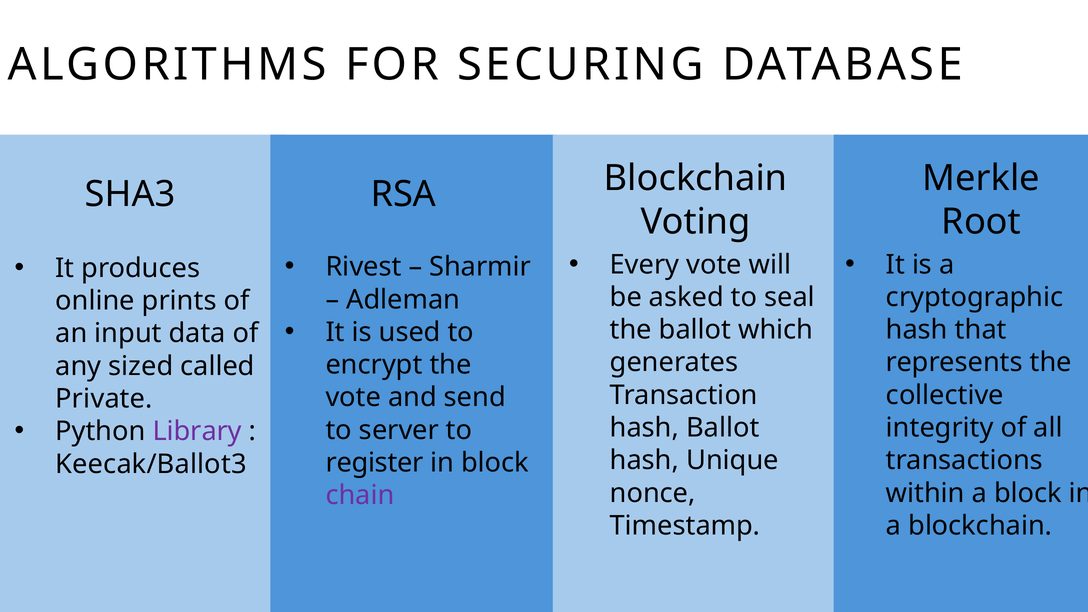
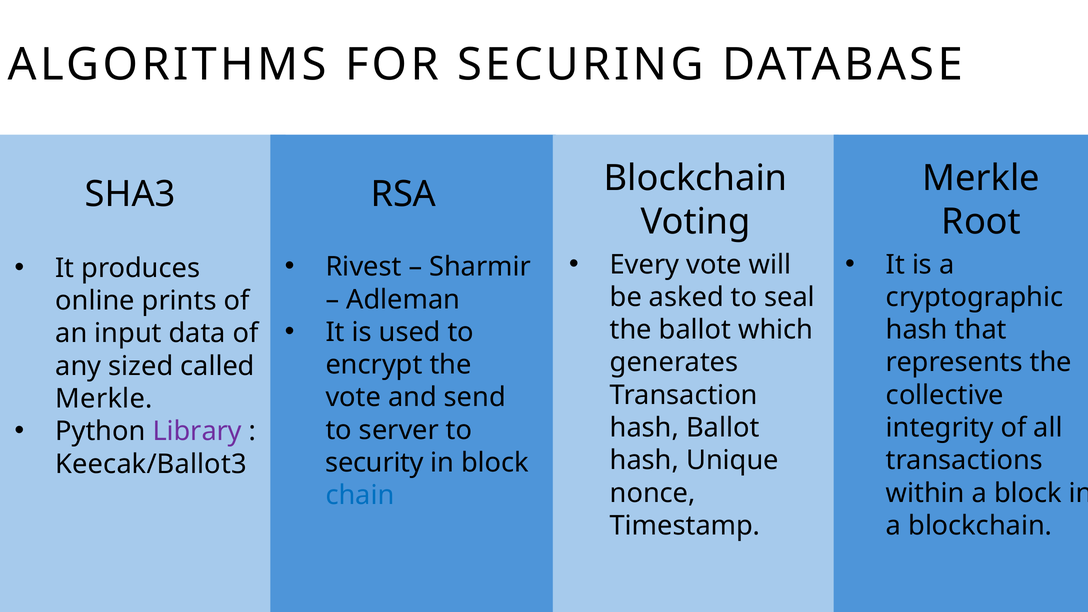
Private: Private -> Merkle (104, 399)
register: register -> security (375, 463)
chain colour: purple -> blue (360, 495)
